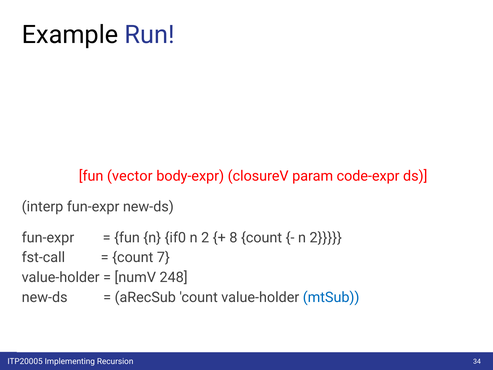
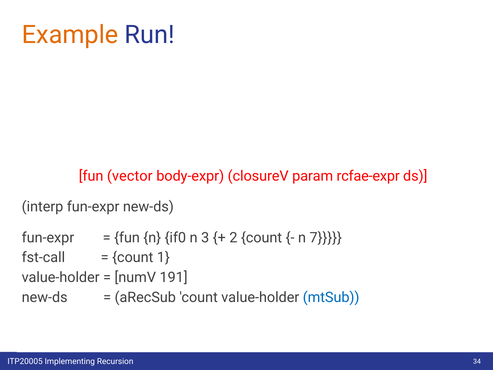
Example colour: black -> orange (70, 35)
code-expr: code-expr -> rcfae-expr (368, 176)
if0 n 2: 2 -> 3 (205, 238)
8: 8 -> 2 (233, 238)
2: 2 -> 7 (326, 238)
7: 7 -> 1 (163, 257)
248: 248 -> 191 (174, 277)
